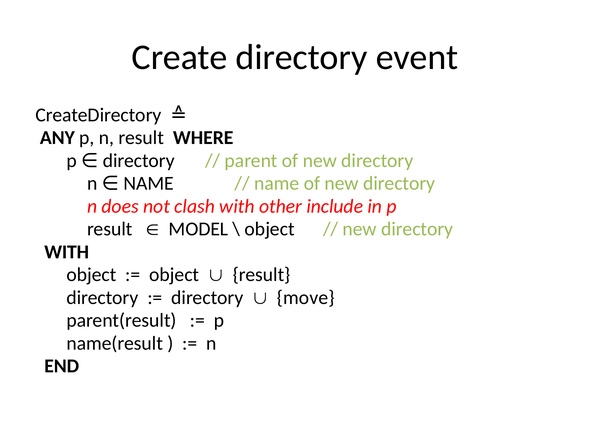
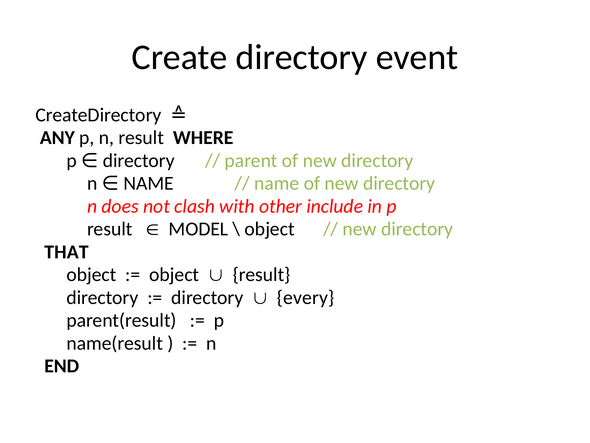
WITH: WITH -> THAT (66, 252)
move: move -> every (306, 297)
